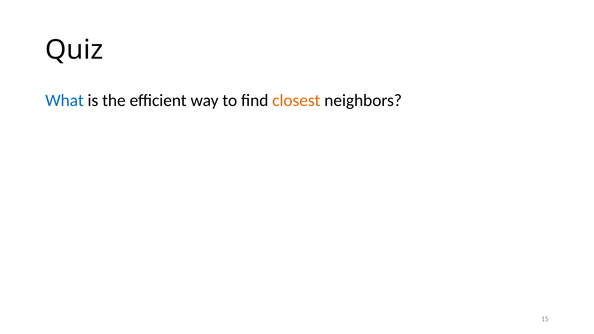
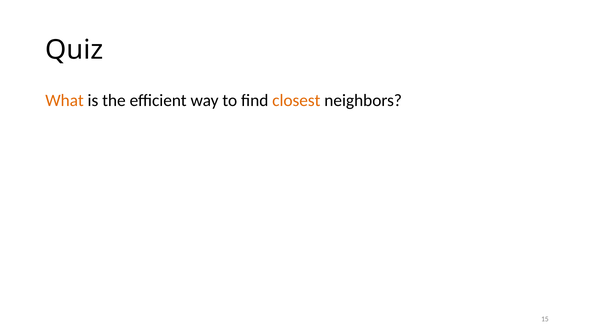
What colour: blue -> orange (65, 100)
